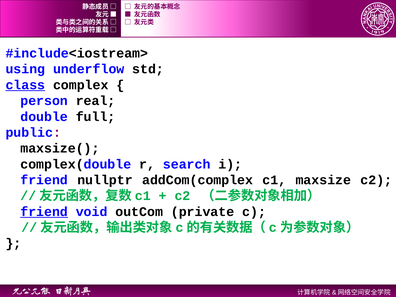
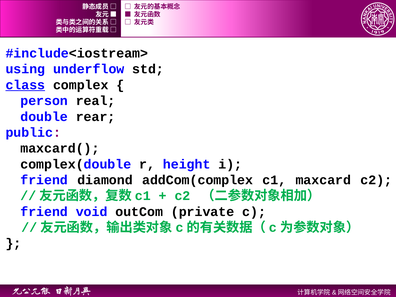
full: full -> rear (96, 117)
maxsize(: maxsize( -> maxcard( (60, 148)
search: search -> height (187, 164)
nullptr: nullptr -> diamond (105, 180)
maxsize: maxsize -> maxcard (323, 180)
friend underline: present -> none (44, 212)
